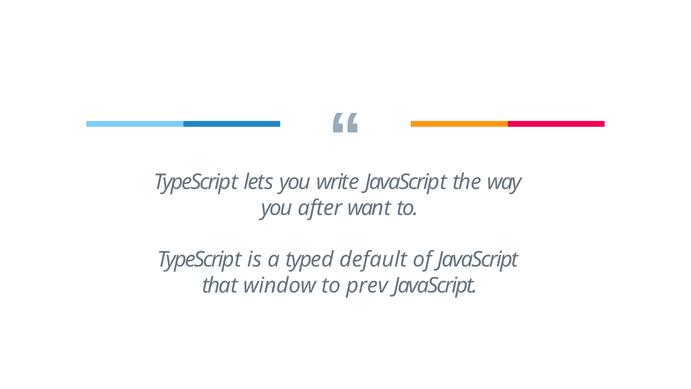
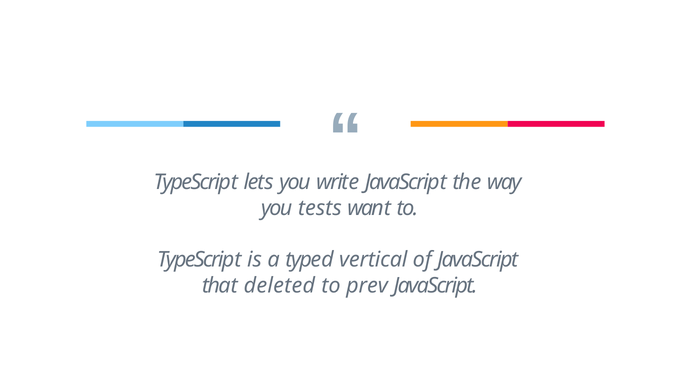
after: after -> tests (320, 208)
default: default -> vertical (373, 260)
window: window -> deleted (279, 285)
